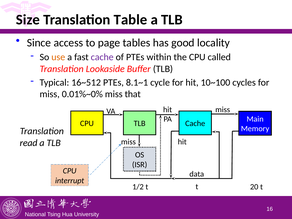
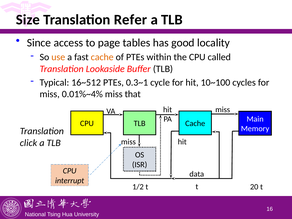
Table: Table -> Refer (130, 20)
cache colour: purple -> orange (102, 57)
8.1~1: 8.1~1 -> 0.3~1 (137, 82)
0.01%~0%: 0.01%~0% -> 0.01%~4% (82, 94)
read: read -> click (28, 143)
